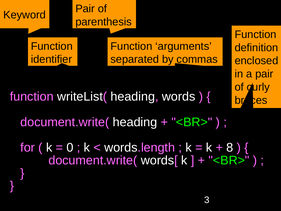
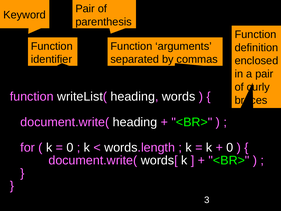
8: 8 -> 0 (230, 147)
